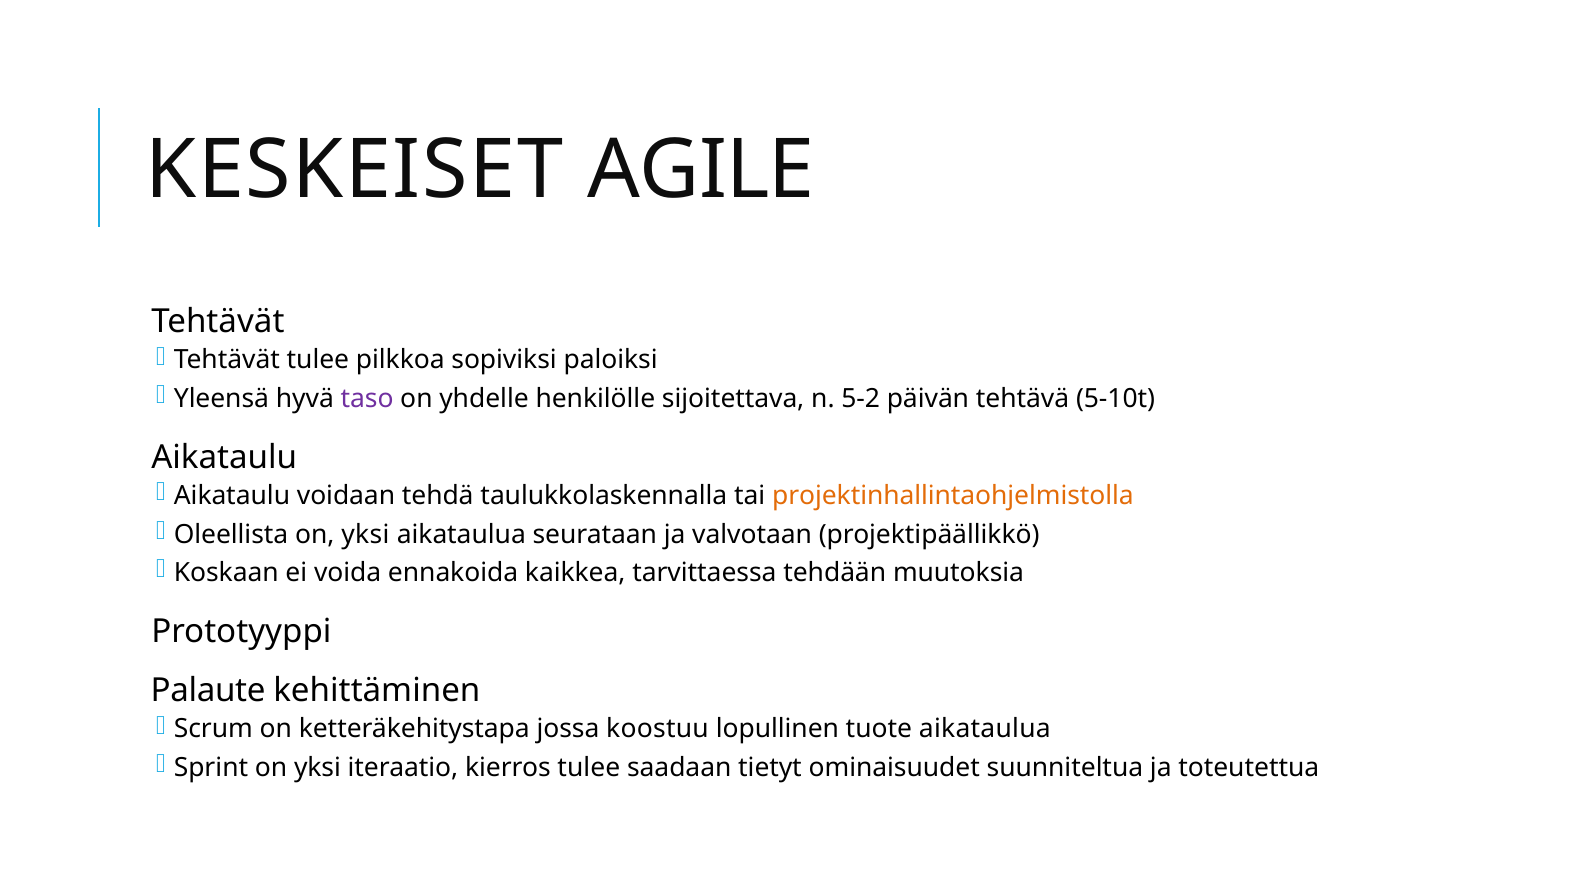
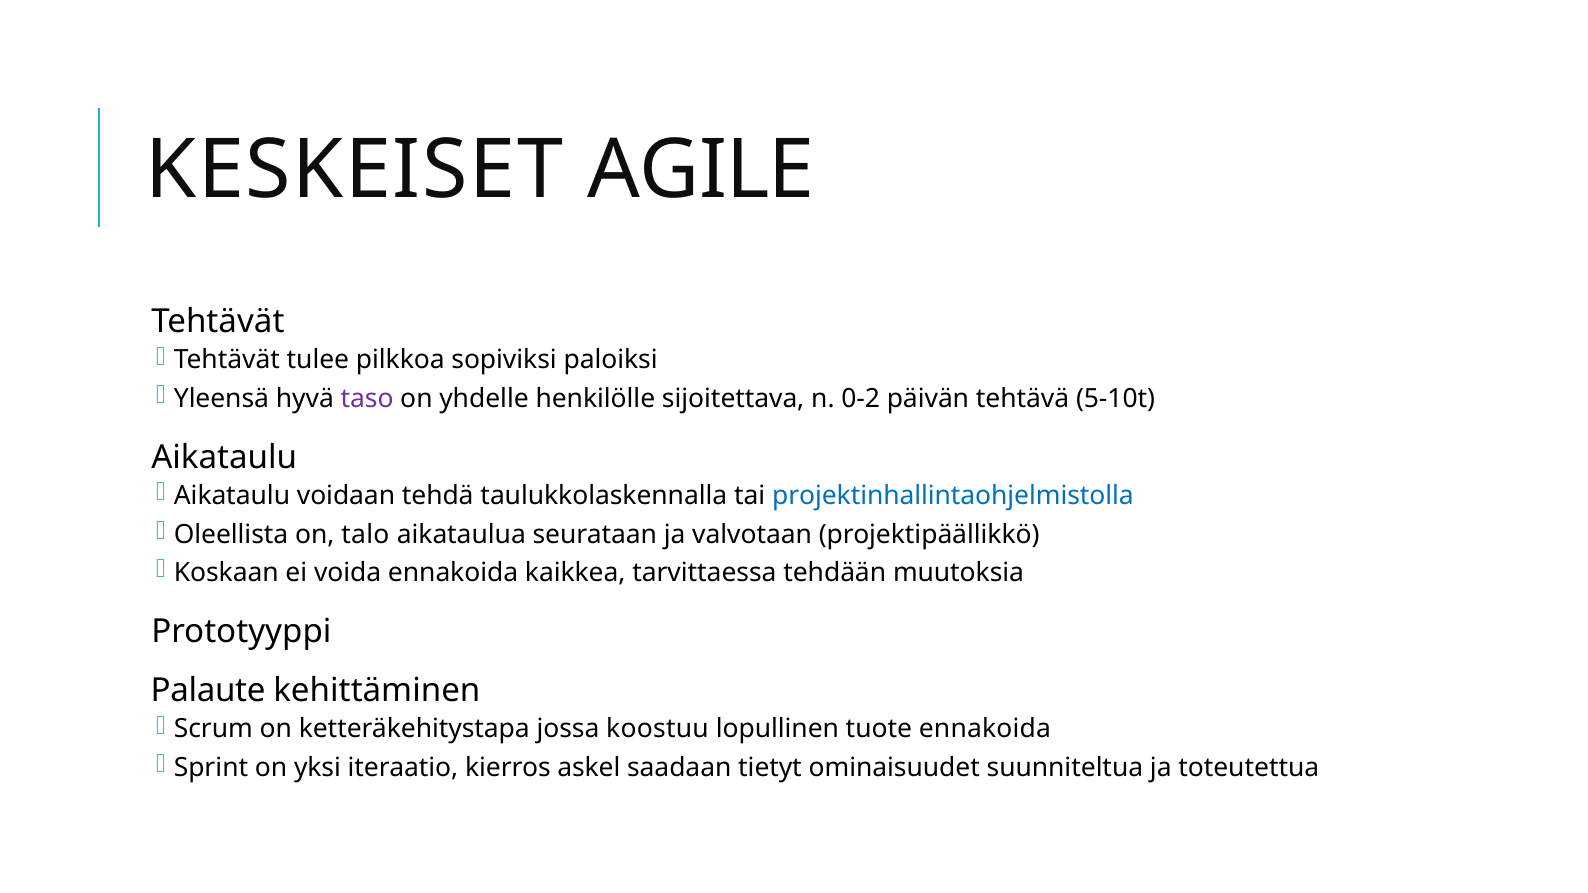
5-2: 5-2 -> 0-2 (861, 399)
projektinhallintaohjelmistolla colour: orange -> blue (953, 496)
Oleellista on yksi: yksi -> talo (365, 535)
tuote aikataulua: aikataulua -> ennakoida (985, 729)
kierros tulee: tulee -> askel (589, 768)
